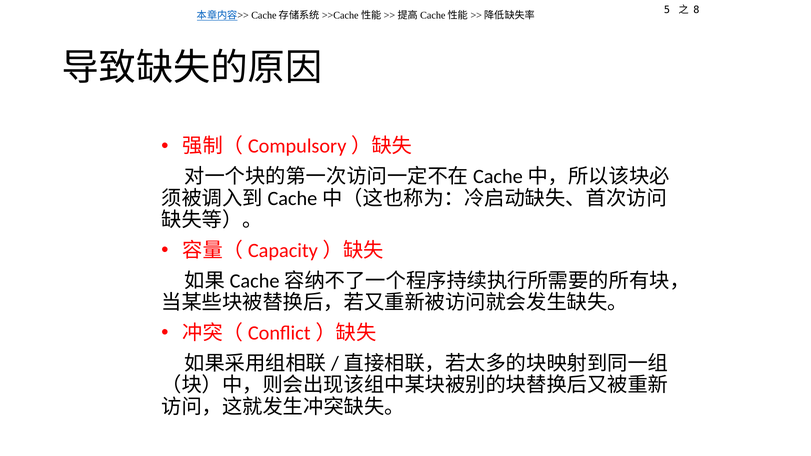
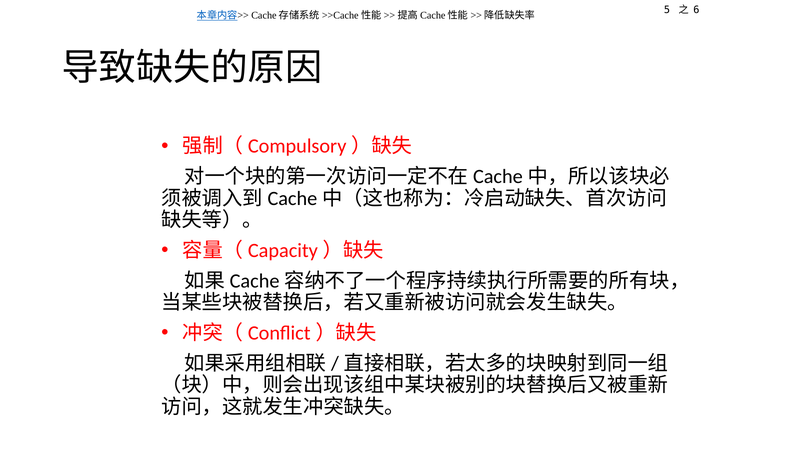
8: 8 -> 6 (696, 10)
